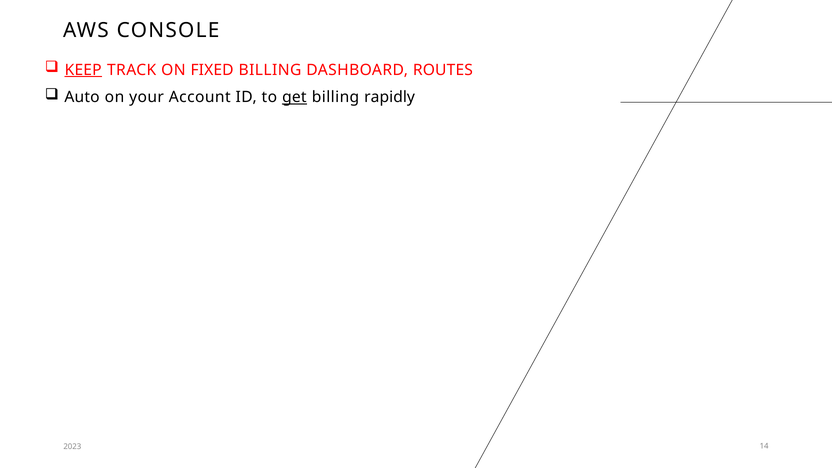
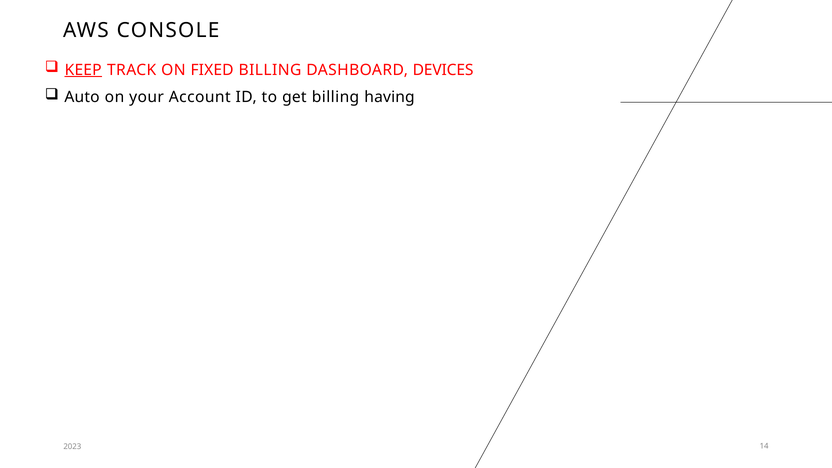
ROUTES: ROUTES -> DEVICES (443, 70)
get underline: present -> none (294, 97)
rapidly: rapidly -> having (390, 97)
